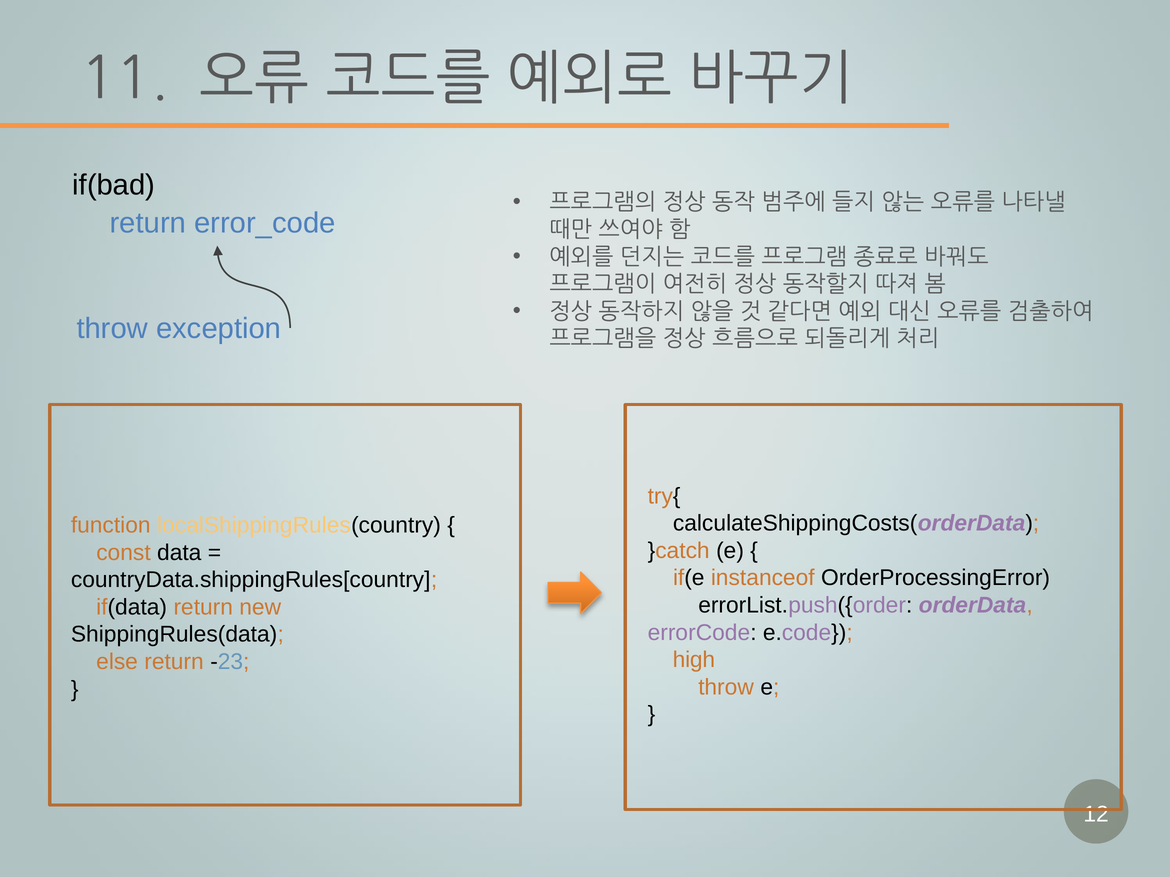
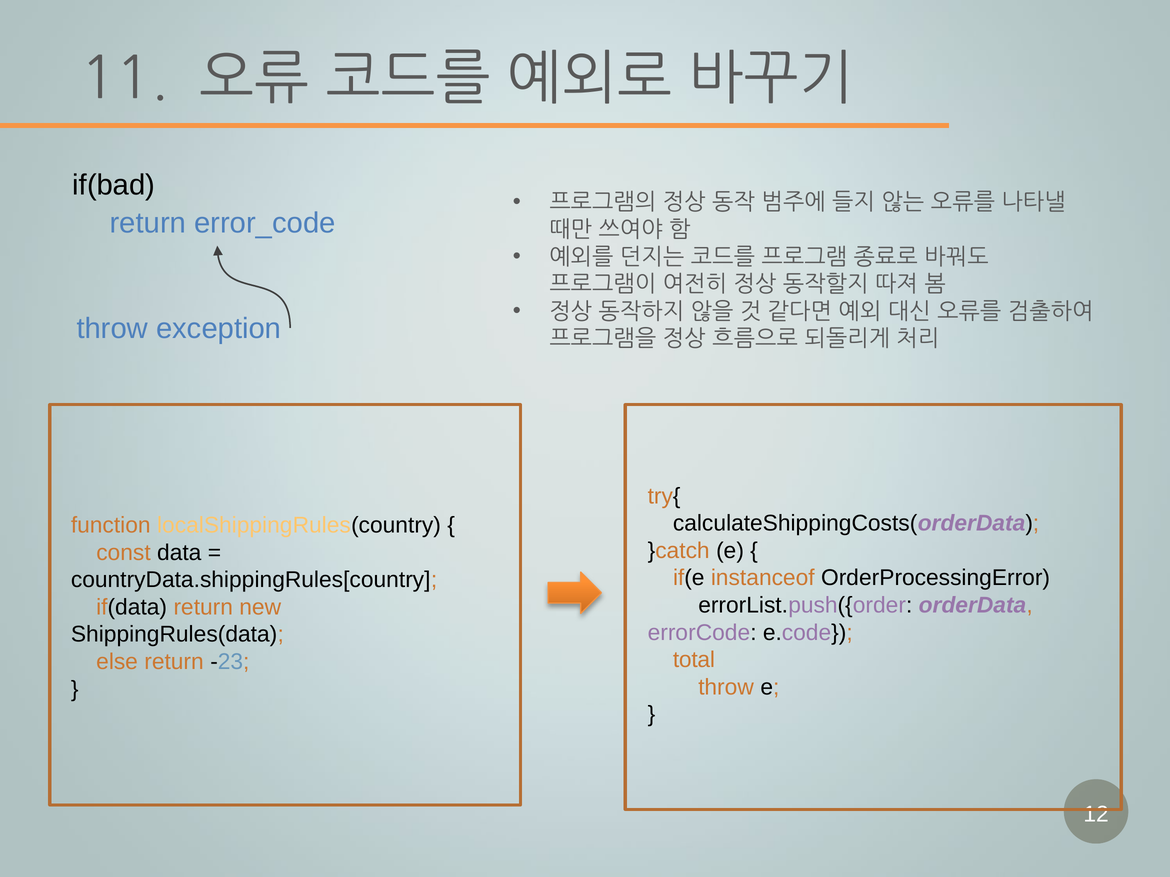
high: high -> total (694, 660)
